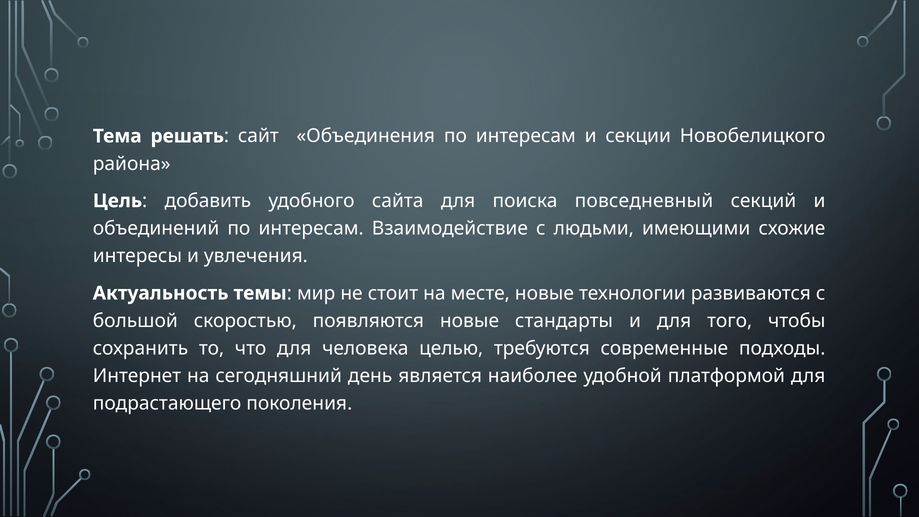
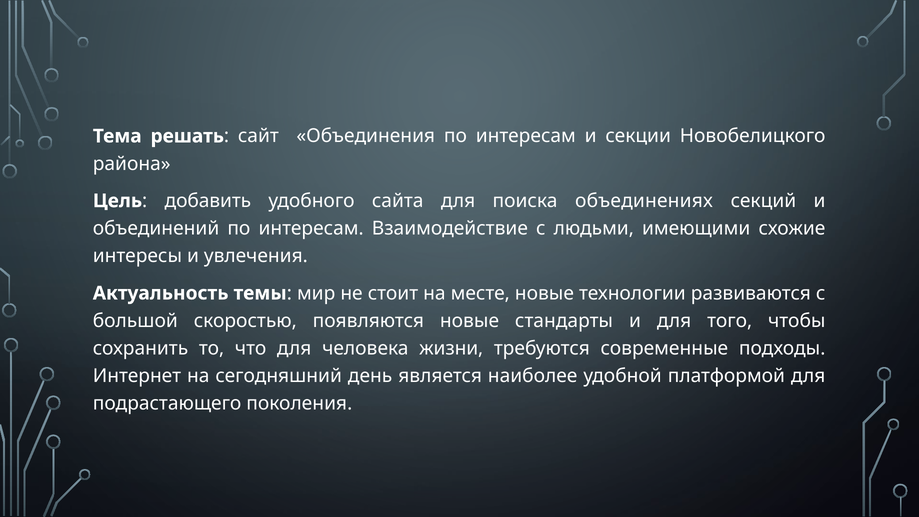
повседневный: повседневный -> объединениях (644, 201)
целью: целью -> жизни (451, 348)
